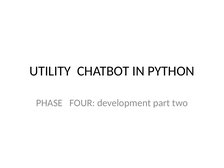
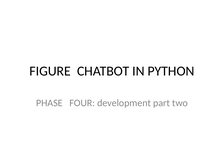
UTILITY: UTILITY -> FIGURE (50, 71)
